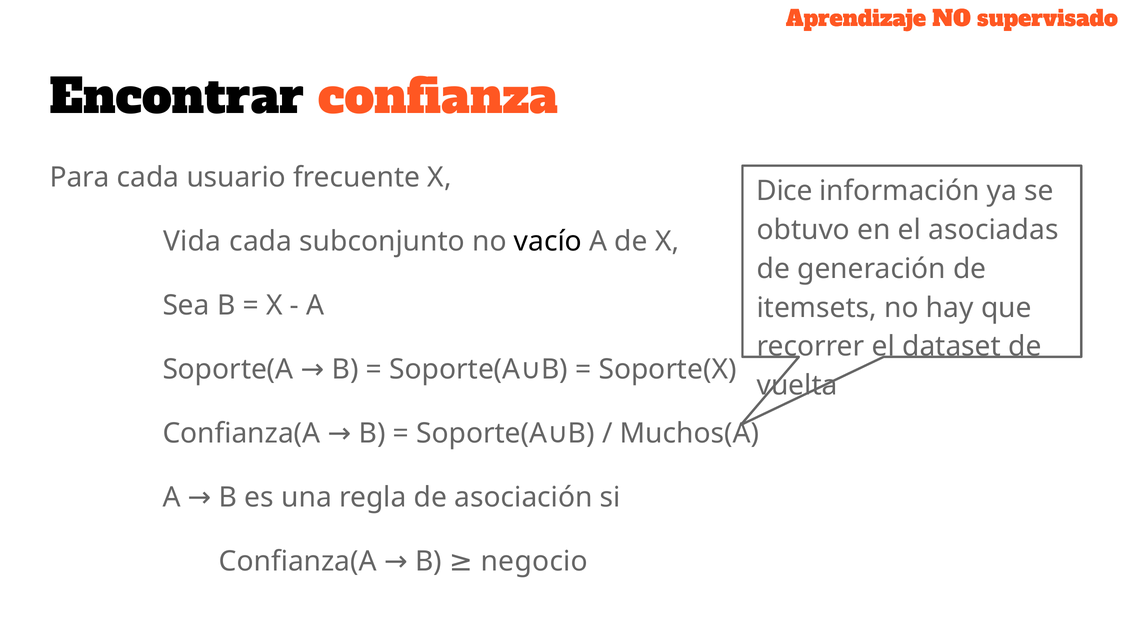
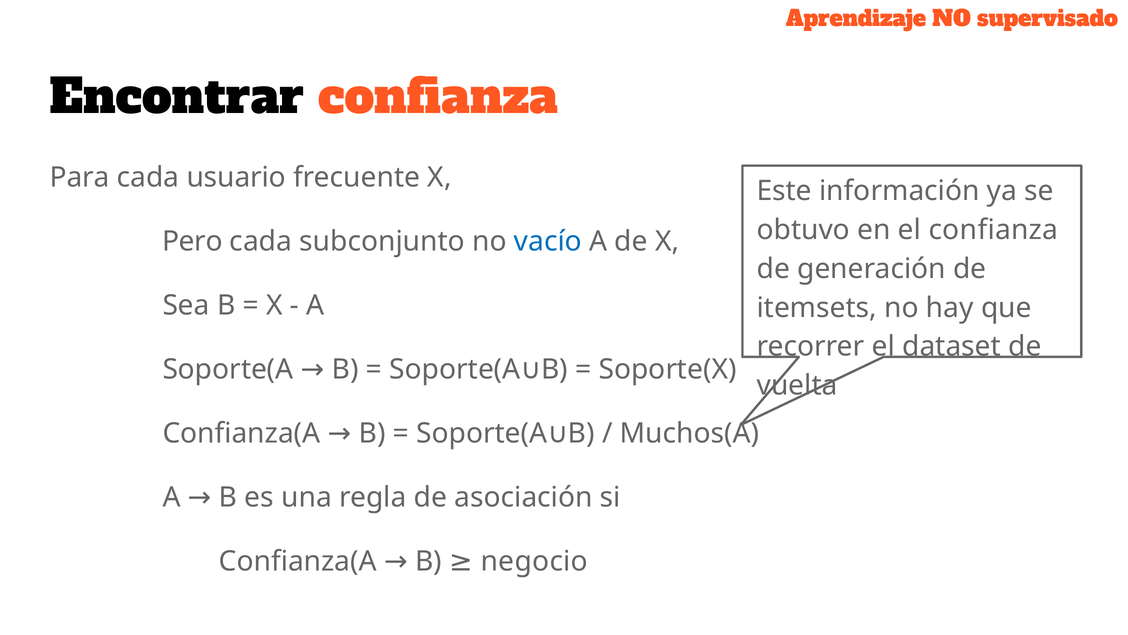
Dice: Dice -> Este (784, 191)
el asociadas: asociadas -> confianza (993, 230)
Vida: Vida -> Pero (192, 241)
vacío colour: black -> blue (548, 241)
